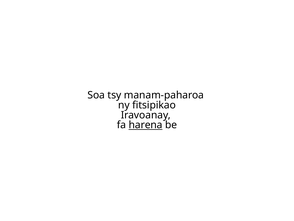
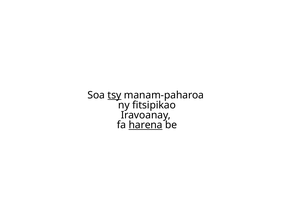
tsy underline: none -> present (114, 95)
